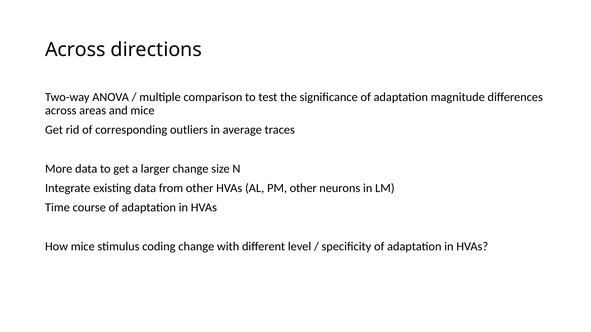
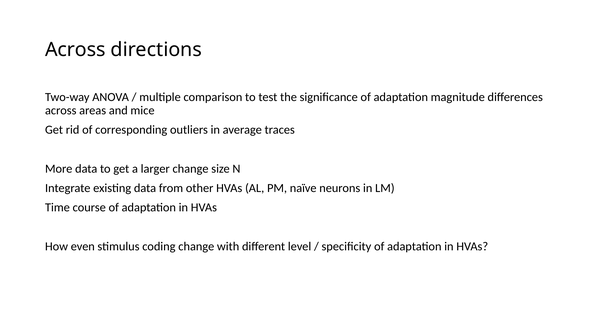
PM other: other -> naïve (303, 188)
How mice: mice -> even (83, 247)
